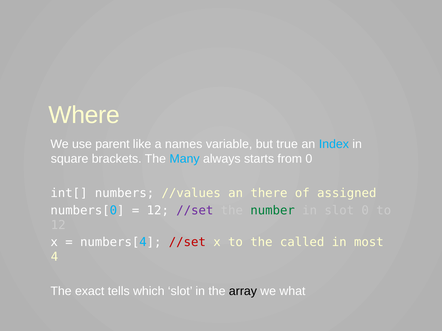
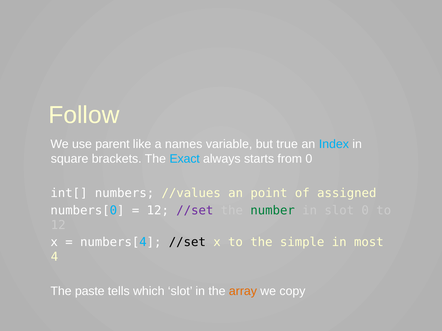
Where: Where -> Follow (84, 115)
Many: Many -> Exact (185, 159)
there: there -> point (269, 193)
//set colour: red -> black (187, 243)
called: called -> simple (302, 243)
exact: exact -> paste (90, 292)
array colour: black -> orange (243, 292)
what: what -> copy (292, 292)
